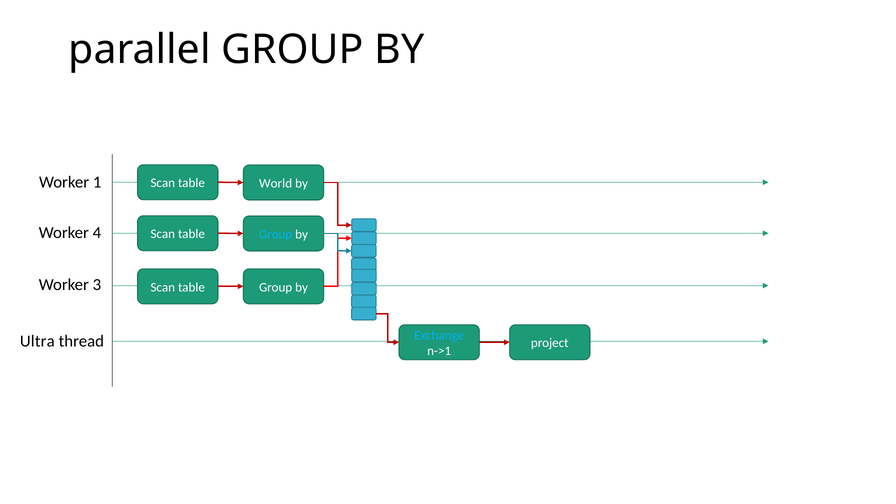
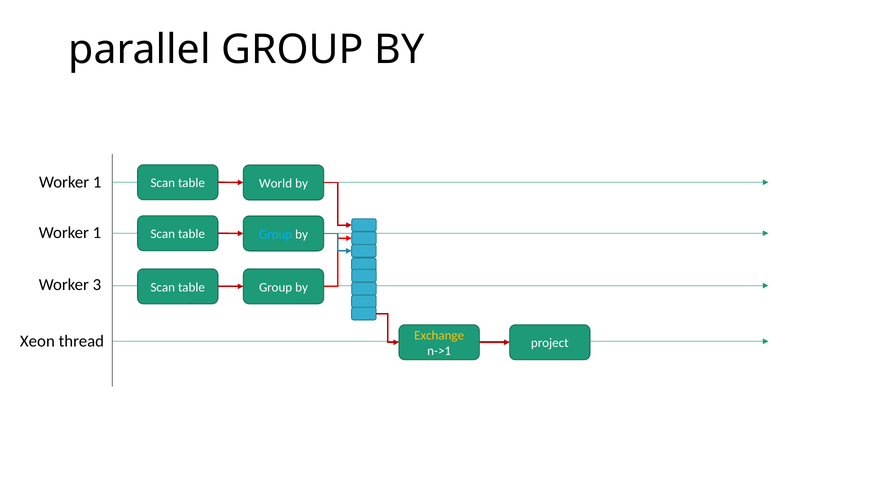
4: 4 -> 1 (97, 233)
Exchange colour: light blue -> yellow (439, 335)
Ultra: Ultra -> Xeon (37, 341)
